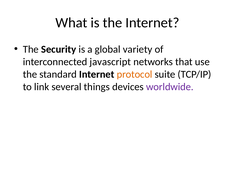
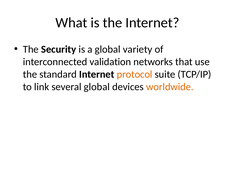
javascript: javascript -> validation (110, 62)
several things: things -> global (97, 87)
worldwide colour: purple -> orange (170, 87)
